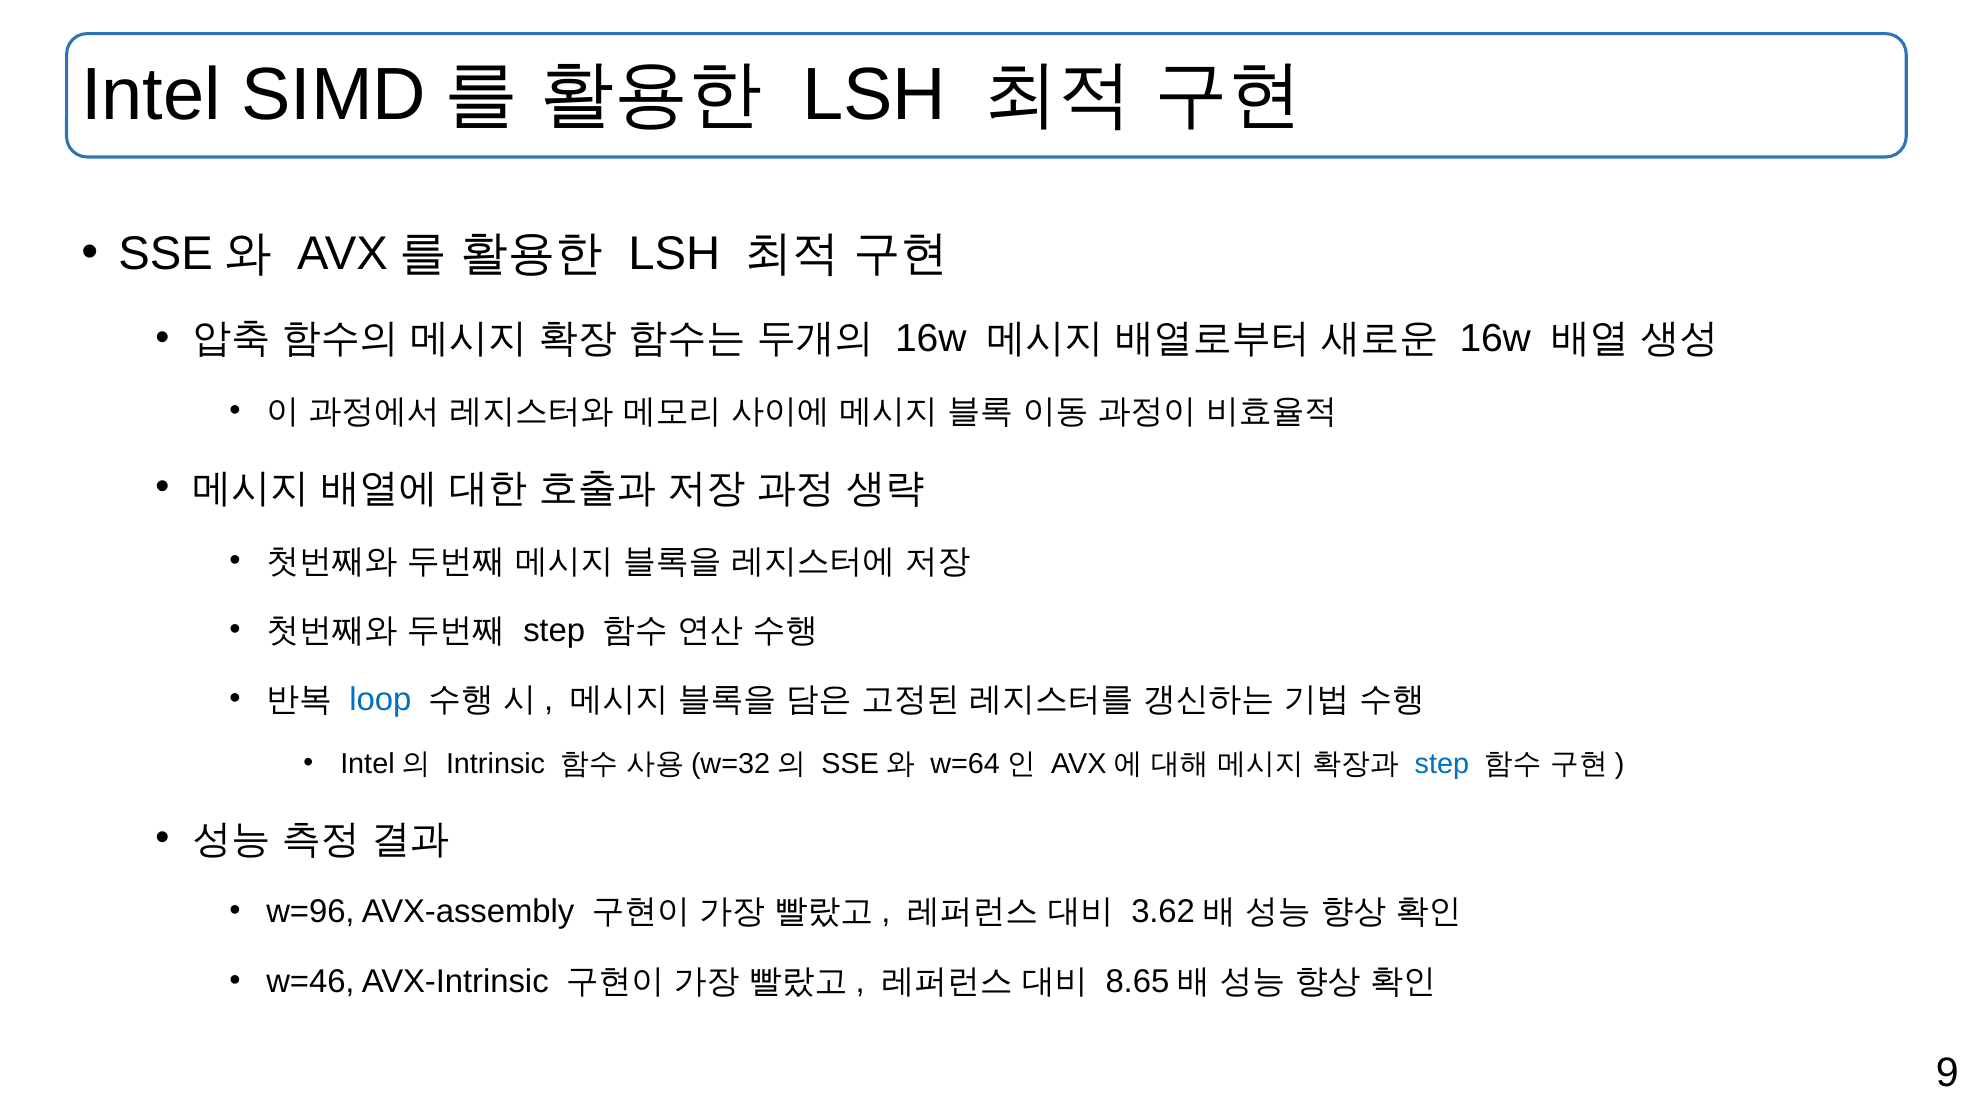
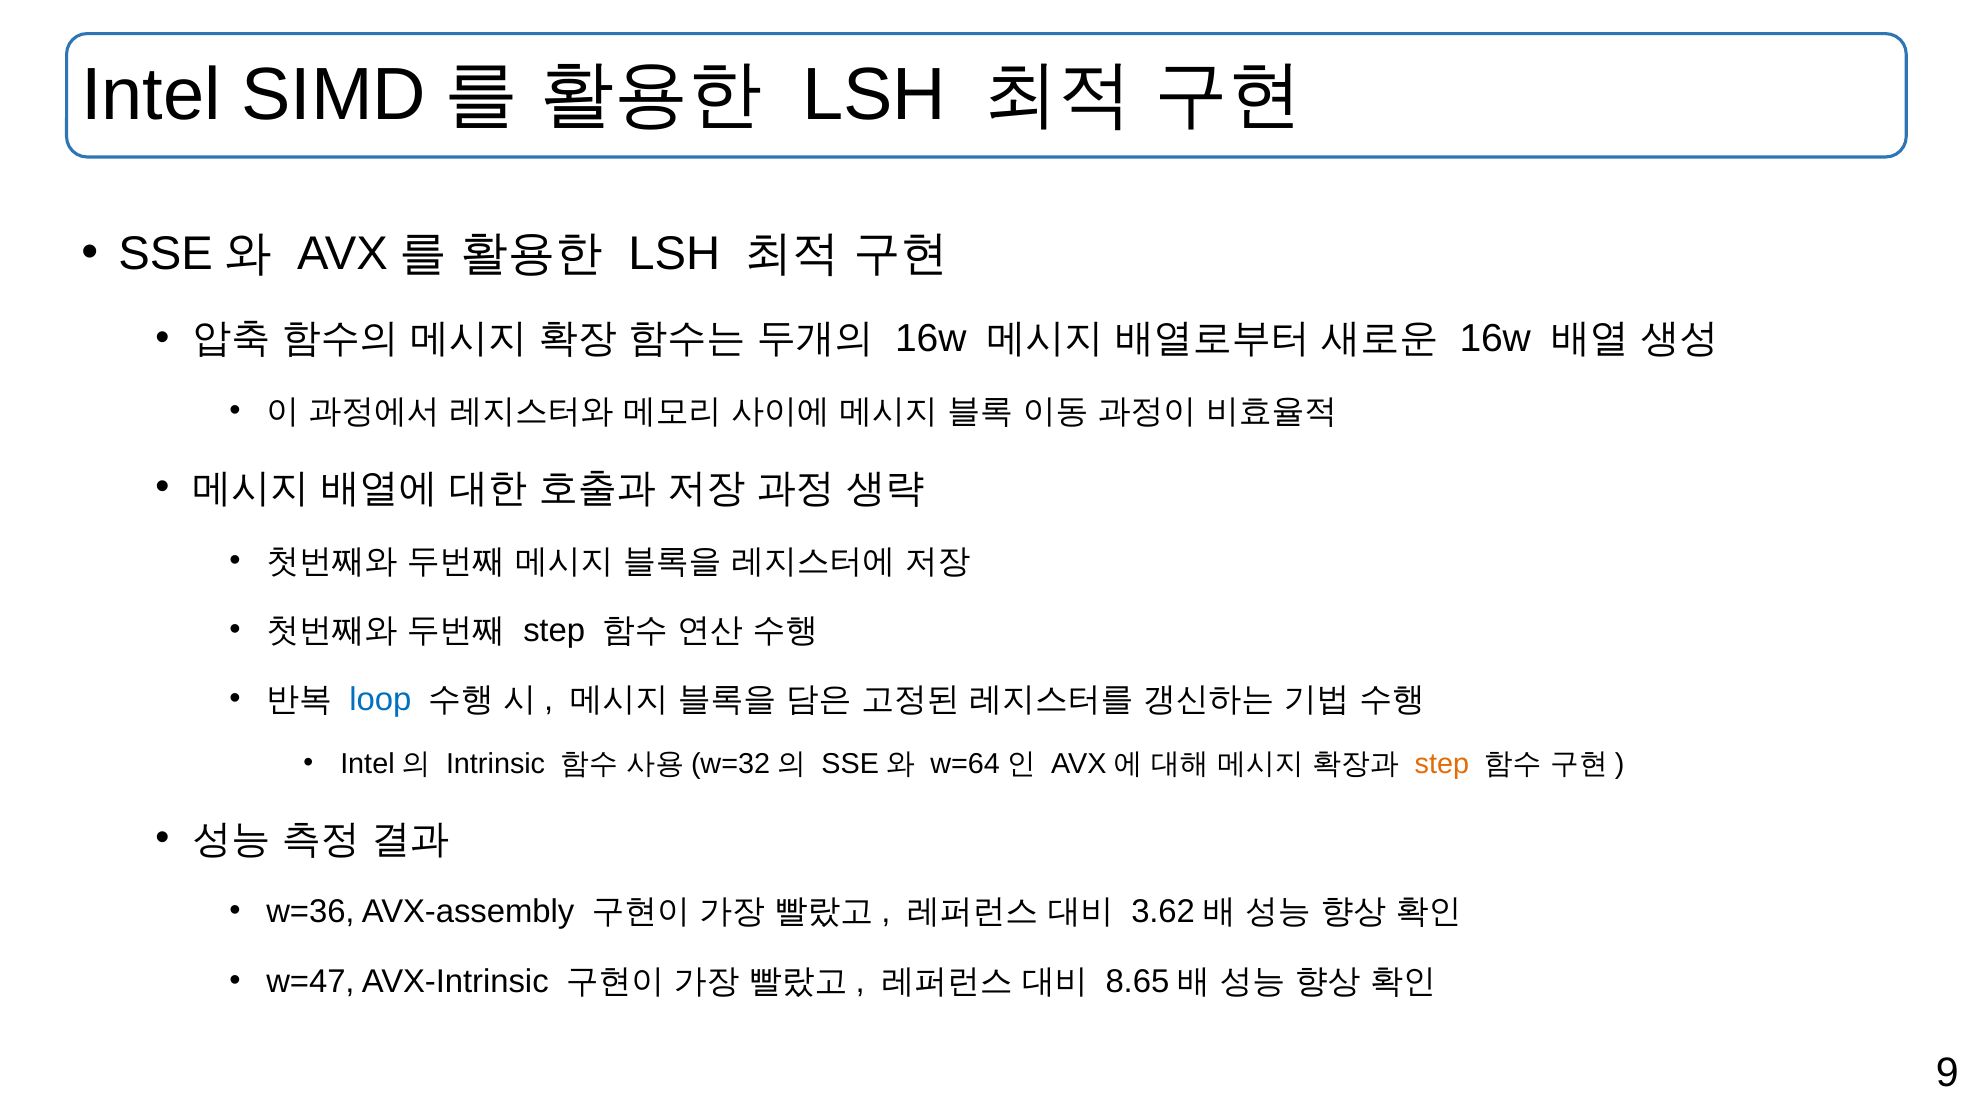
step colour: blue -> orange (1442, 764)
w=96: w=96 -> w=36 (310, 912)
w=46: w=46 -> w=47 (310, 981)
